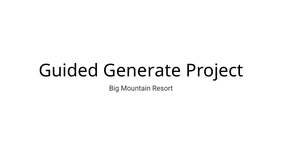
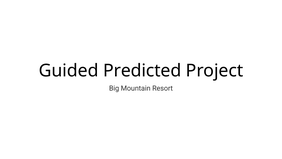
Generate: Generate -> Predicted (142, 70)
